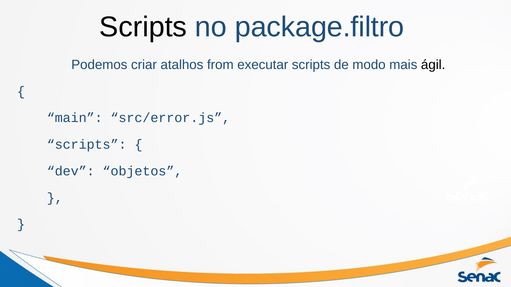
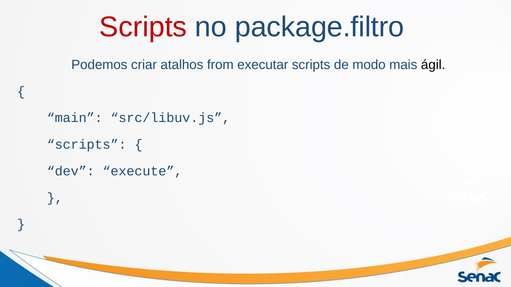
Scripts colour: black -> red (143, 27)
src/error.js: src/error.js -> src/libuv.js (170, 118)
objetos: objetos -> execute (142, 171)
